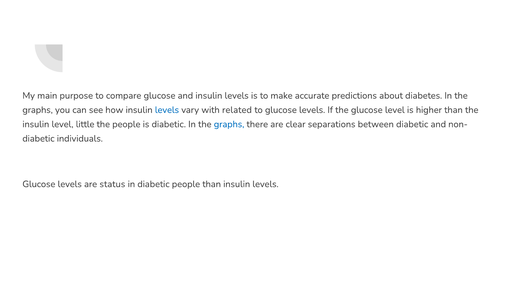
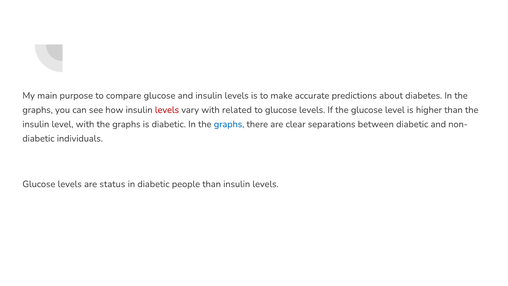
levels colour: blue -> red (167, 110)
level little: little -> with (85, 124)
people: people -> graphs (126, 124)
